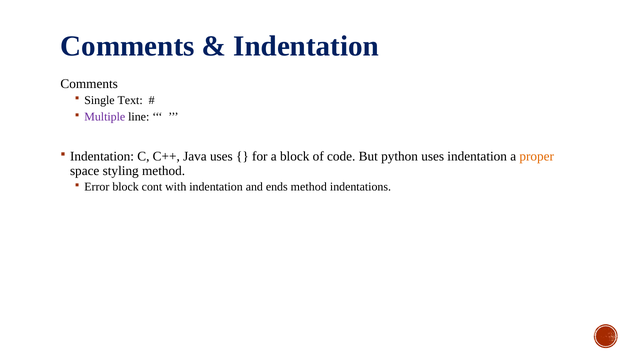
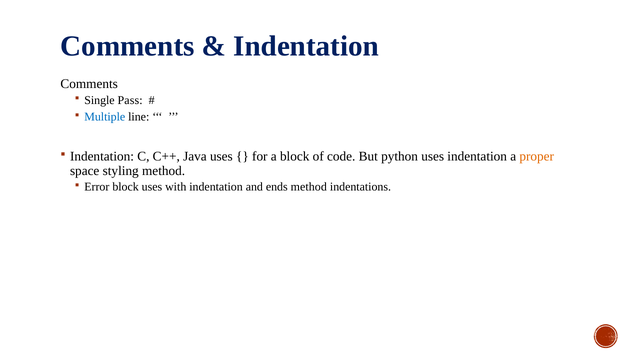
Text: Text -> Pass (130, 100)
Multiple colour: purple -> blue (105, 117)
block cont: cont -> uses (152, 187)
